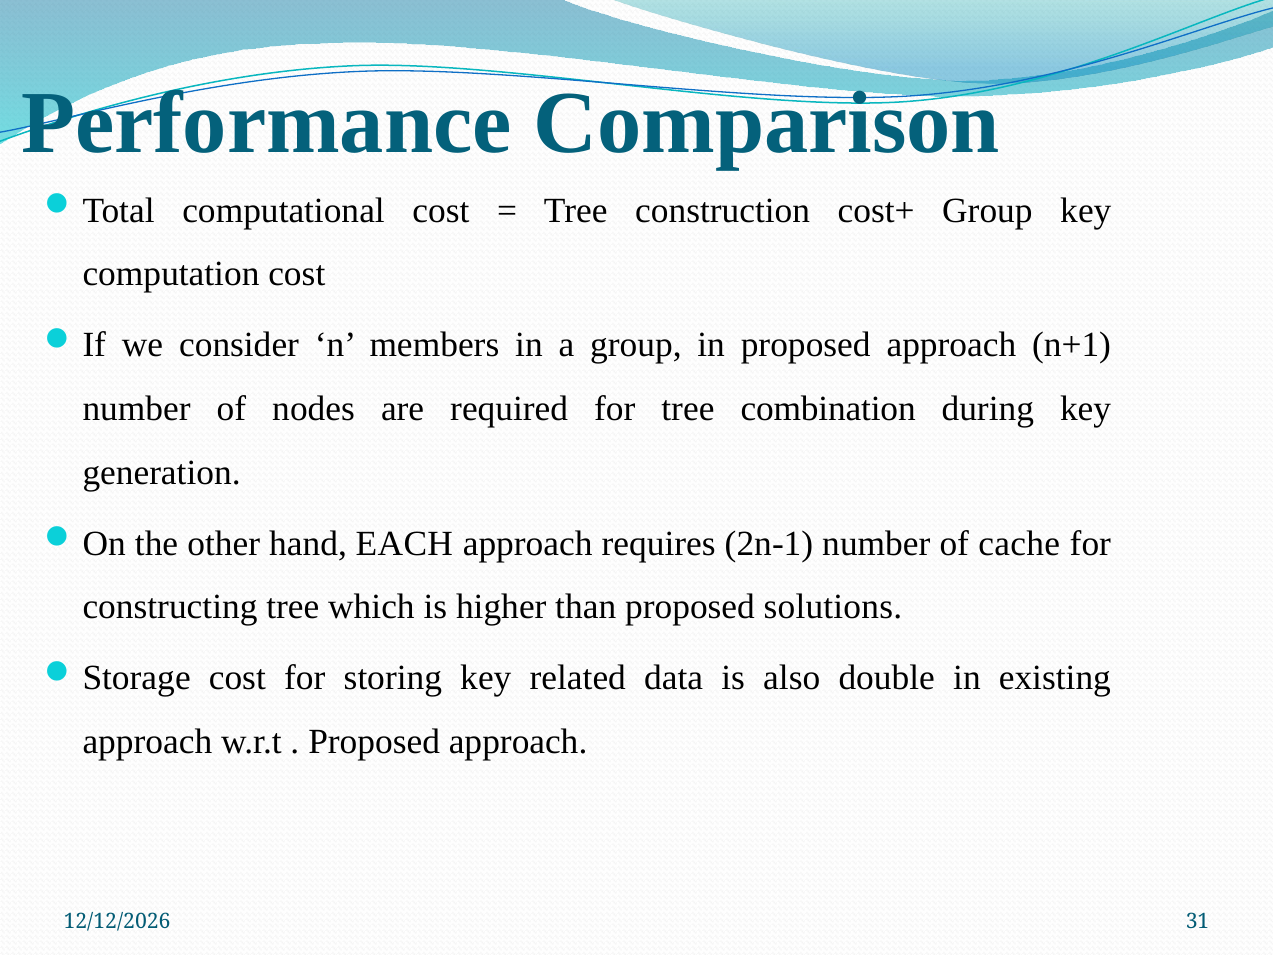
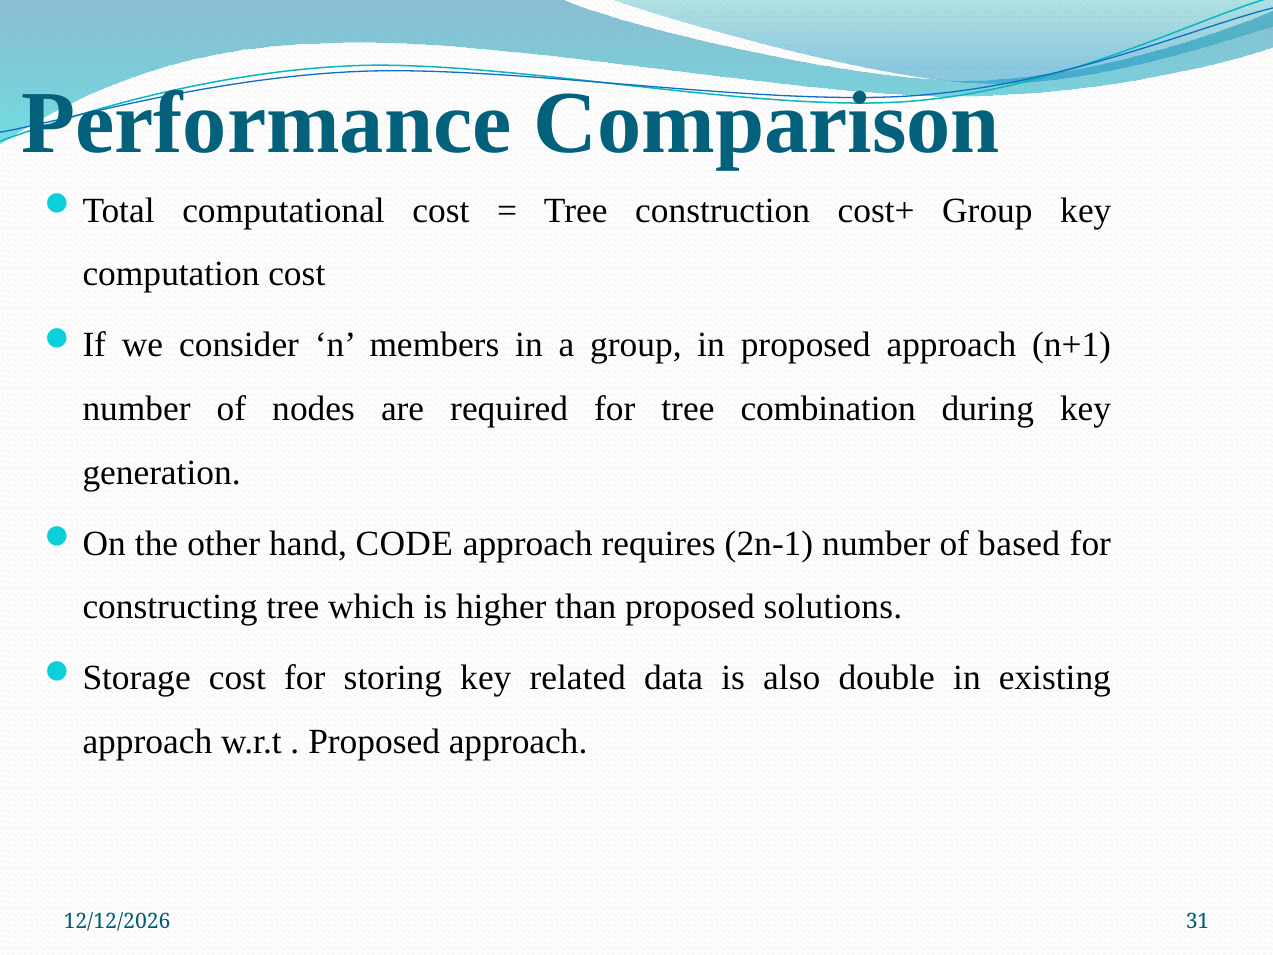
EACH: EACH -> CODE (404, 543)
cache: cache -> based (1019, 543)
